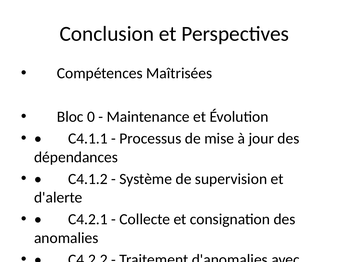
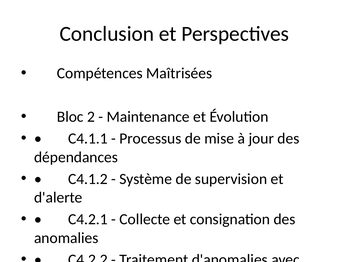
0: 0 -> 2 (91, 117)
